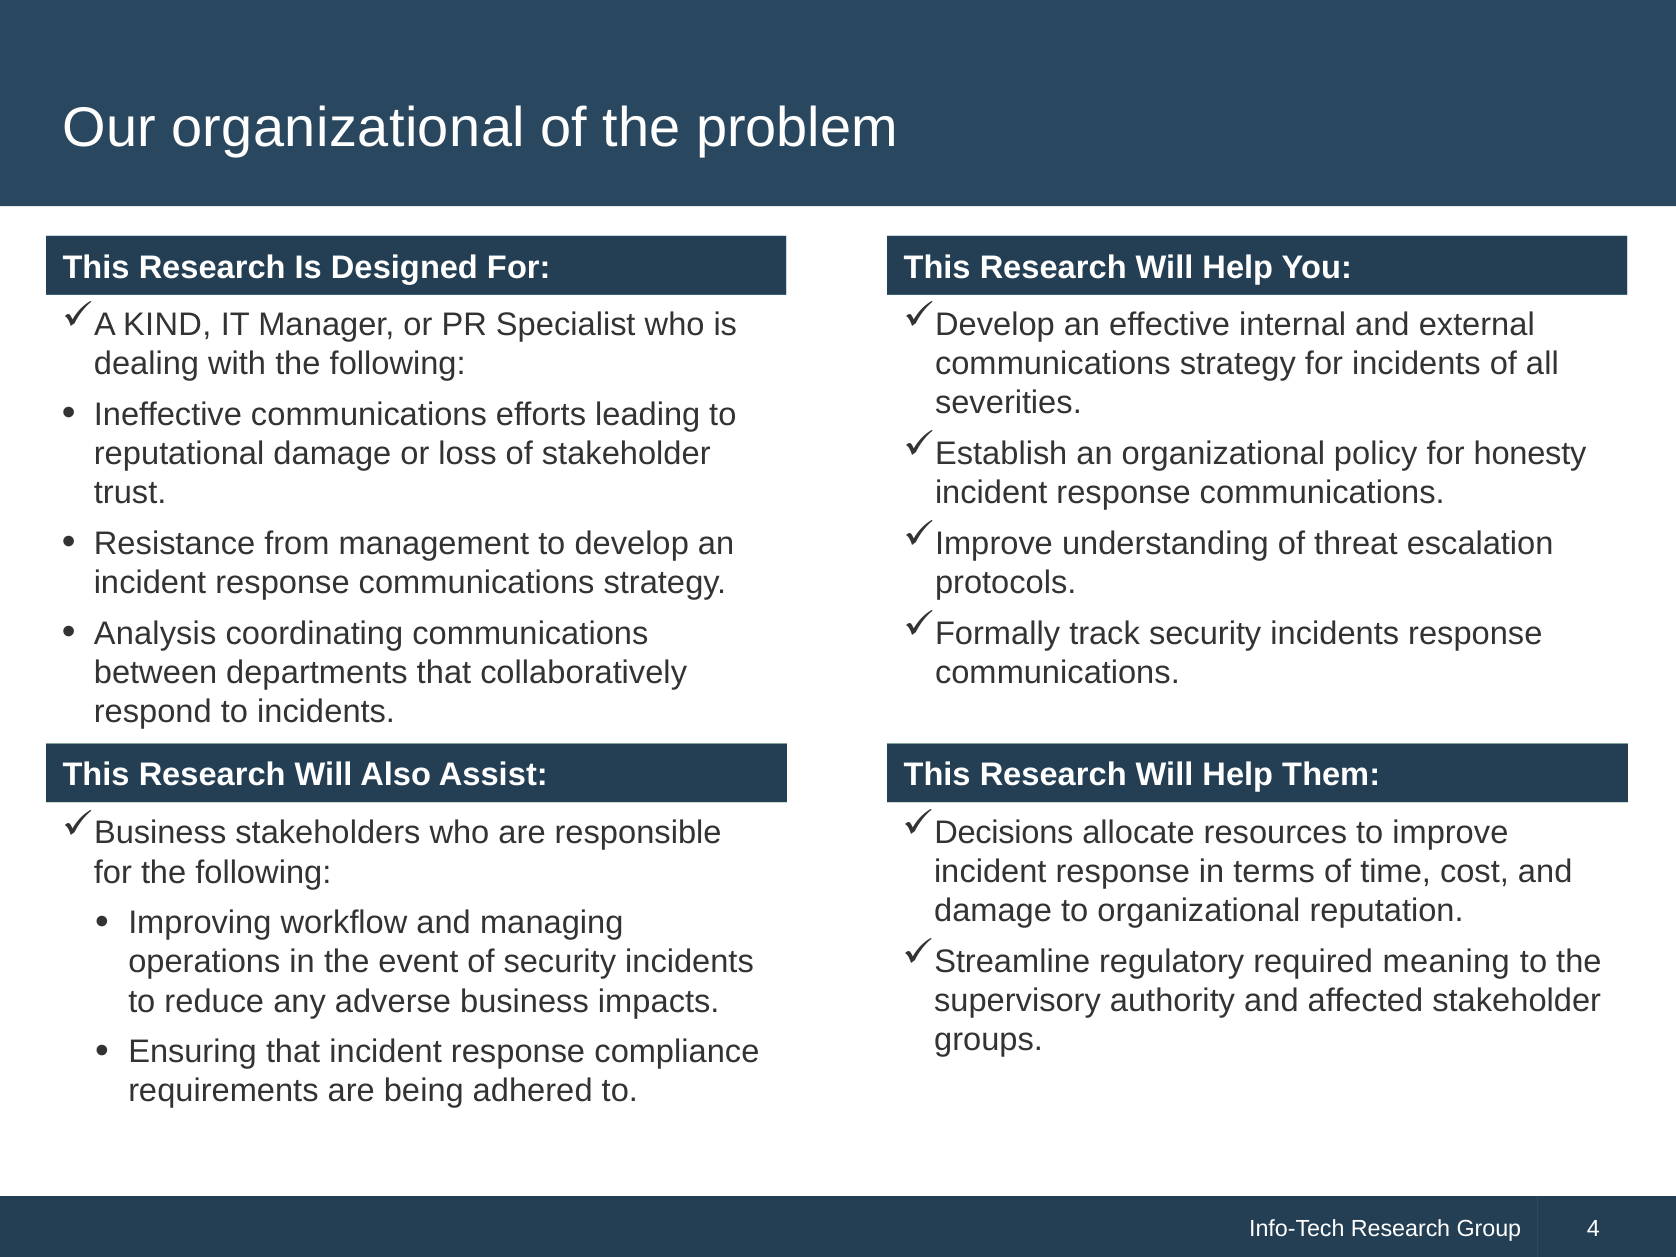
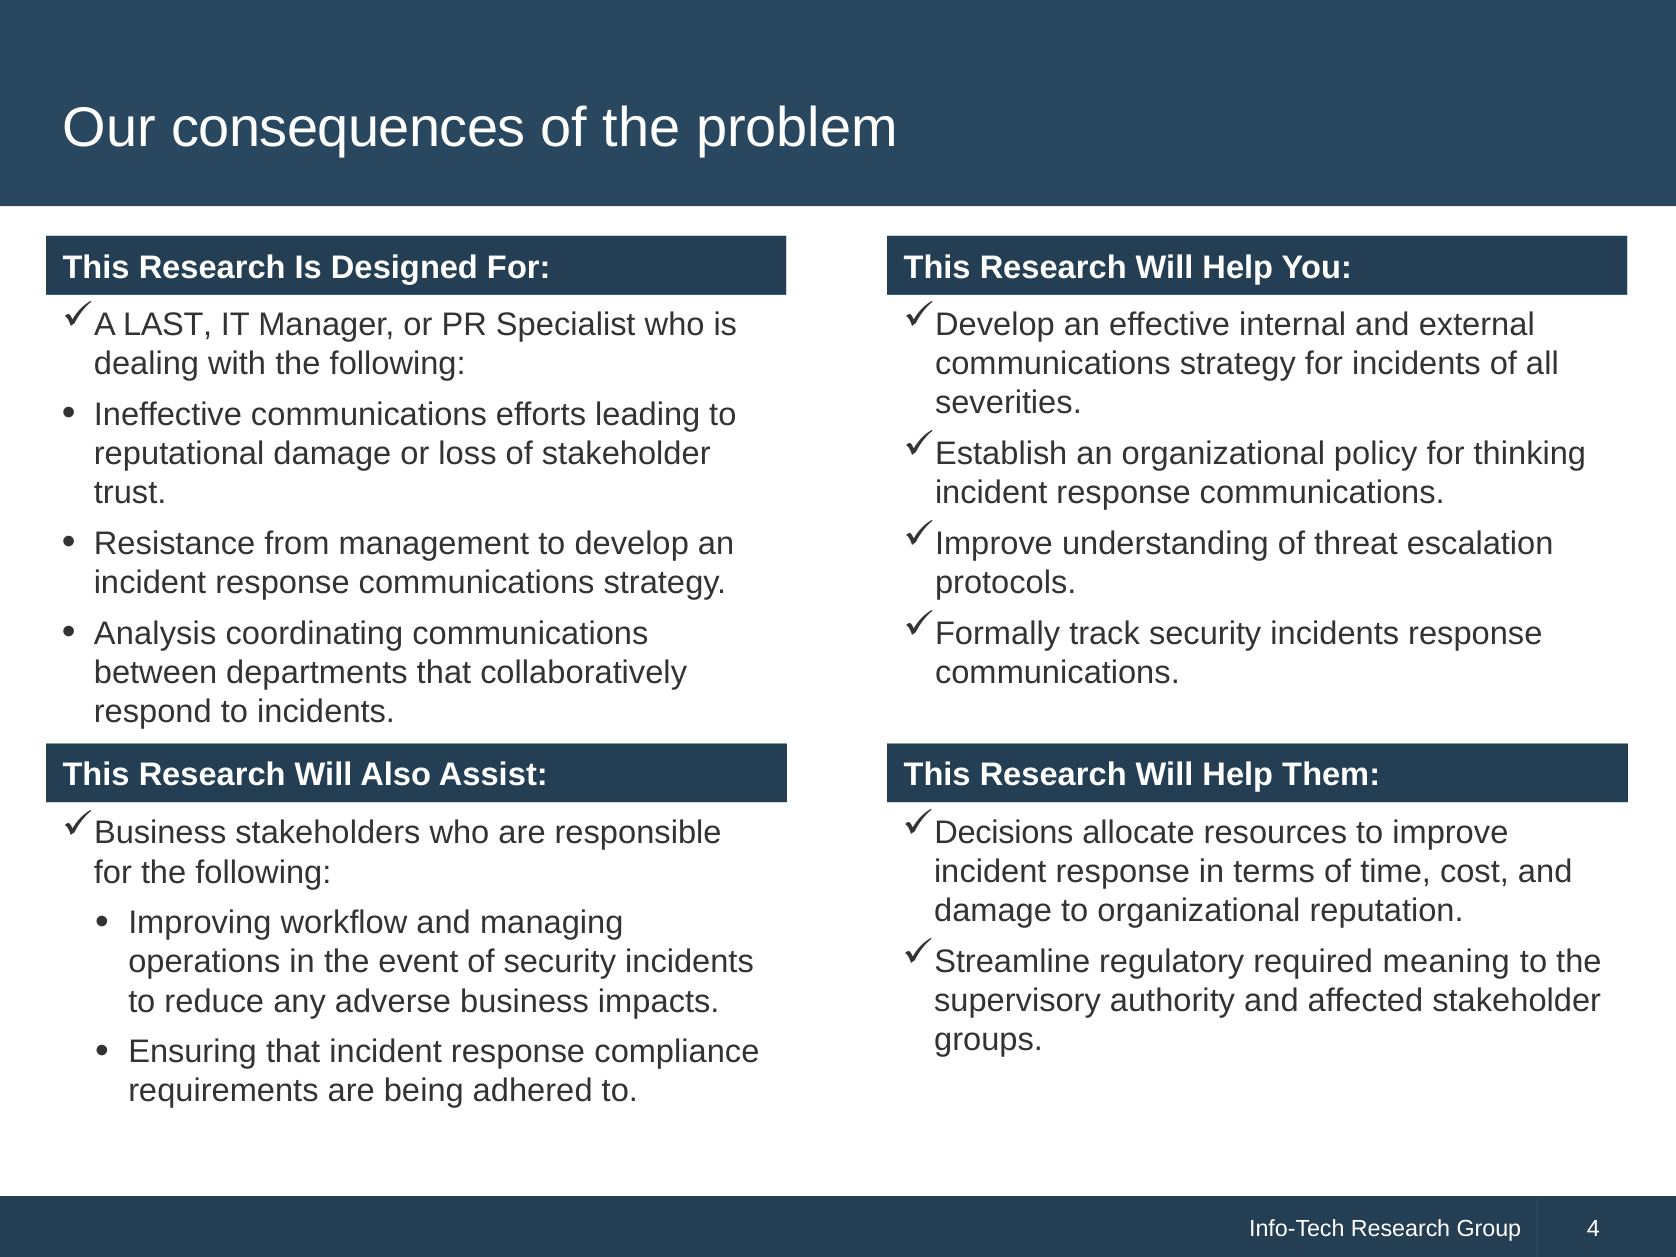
Our organizational: organizational -> consequences (349, 128)
KIND: KIND -> LAST (168, 325)
honesty: honesty -> thinking (1530, 454)
